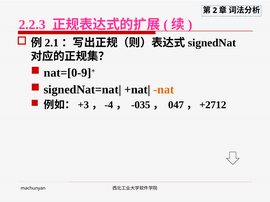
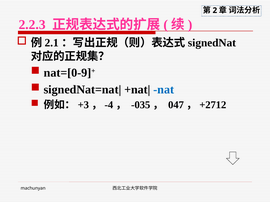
nat colour: orange -> blue (164, 90)
